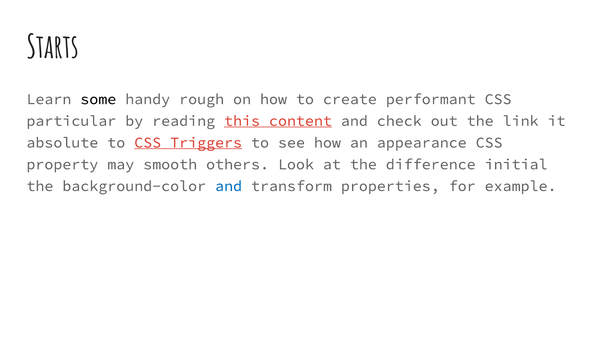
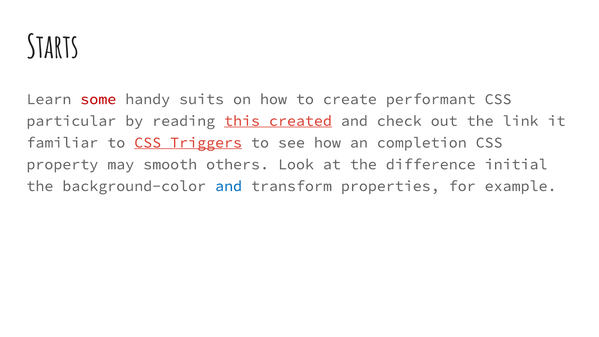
some colour: black -> red (98, 99)
rough: rough -> suits (202, 99)
content: content -> created (300, 121)
absolute: absolute -> familiar (62, 143)
appearance: appearance -> completion (422, 143)
